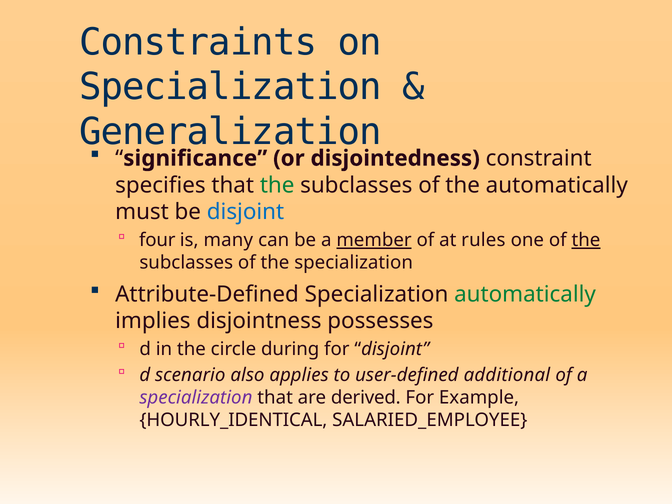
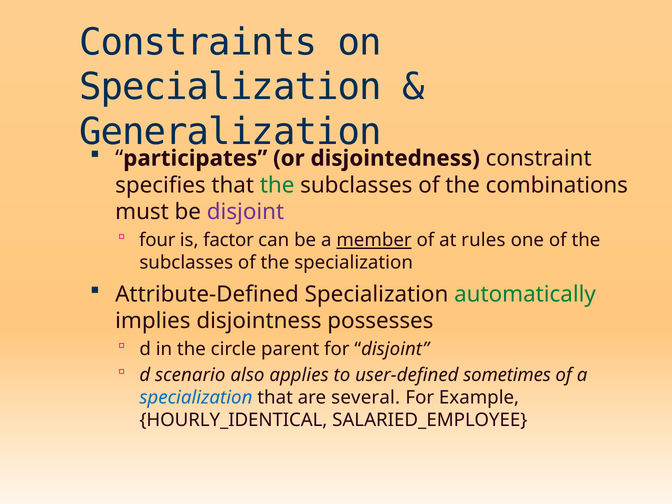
significance: significance -> participates (195, 158)
the automatically: automatically -> combinations (557, 185)
disjoint colour: blue -> purple (245, 212)
many: many -> factor (229, 240)
the underline: present -> none (586, 240)
during: during -> parent (290, 349)
additional: additional -> sometimes (507, 375)
specialization colour: purple -> blue (196, 398)
derived: derived -> several (366, 398)
